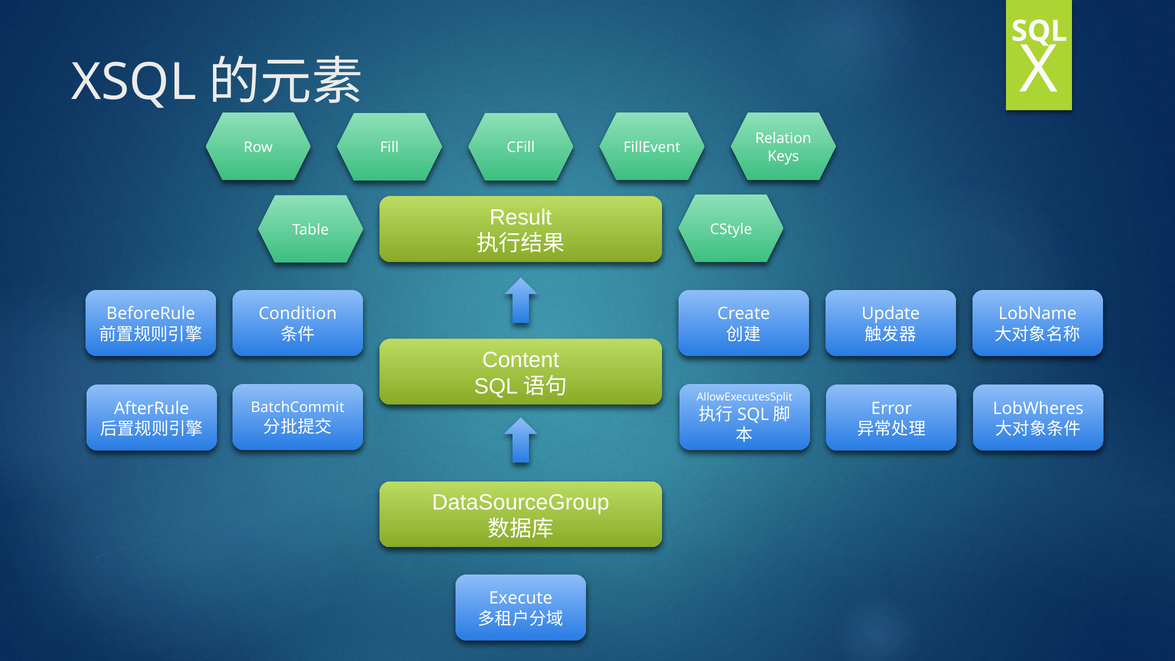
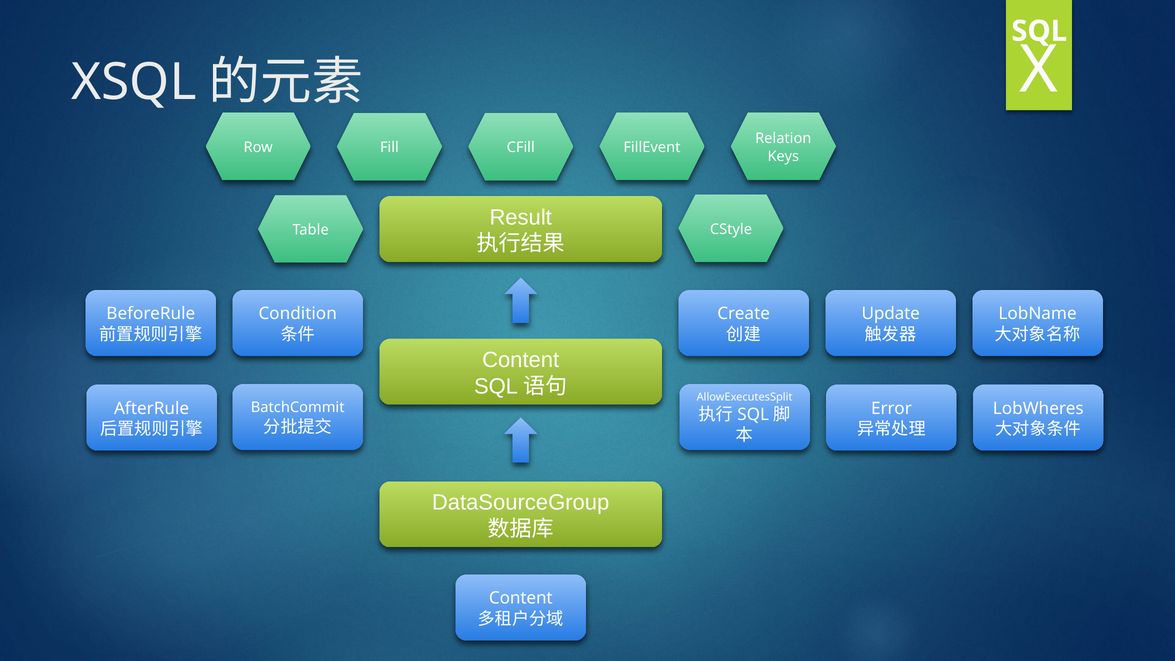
Execute: Execute -> Content (521, 598)
